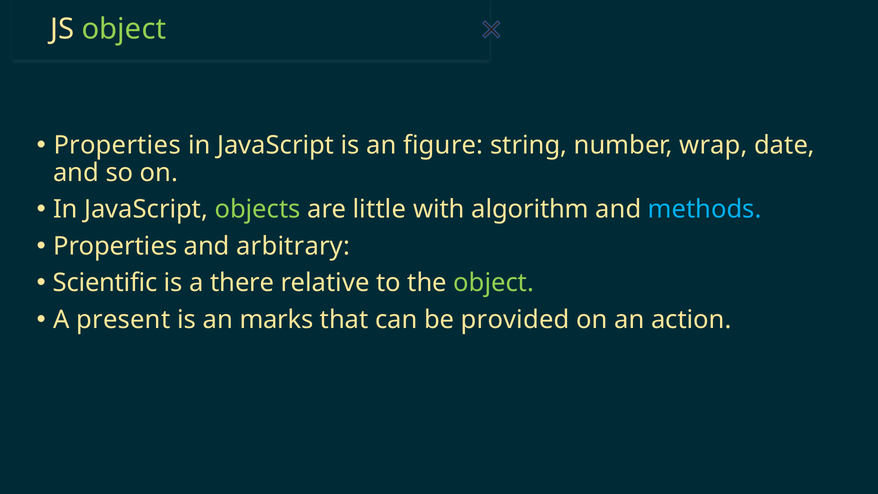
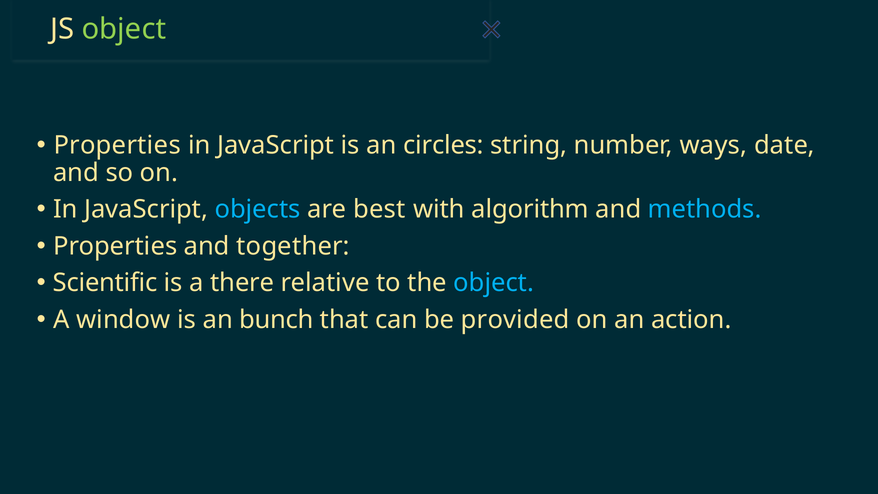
figure: figure -> circles (443, 145)
wrap: wrap -> ways (713, 145)
objects colour: light green -> light blue (258, 209)
little: little -> best (379, 209)
arbitrary: arbitrary -> together (293, 246)
object colour: light green -> light blue (494, 283)
present: present -> window (123, 320)
marks: marks -> bunch (277, 320)
